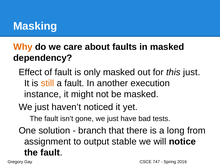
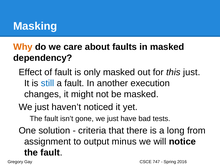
still colour: orange -> blue (48, 83)
instance: instance -> changes (43, 94)
branch: branch -> criteria (92, 131)
stable: stable -> minus (124, 142)
